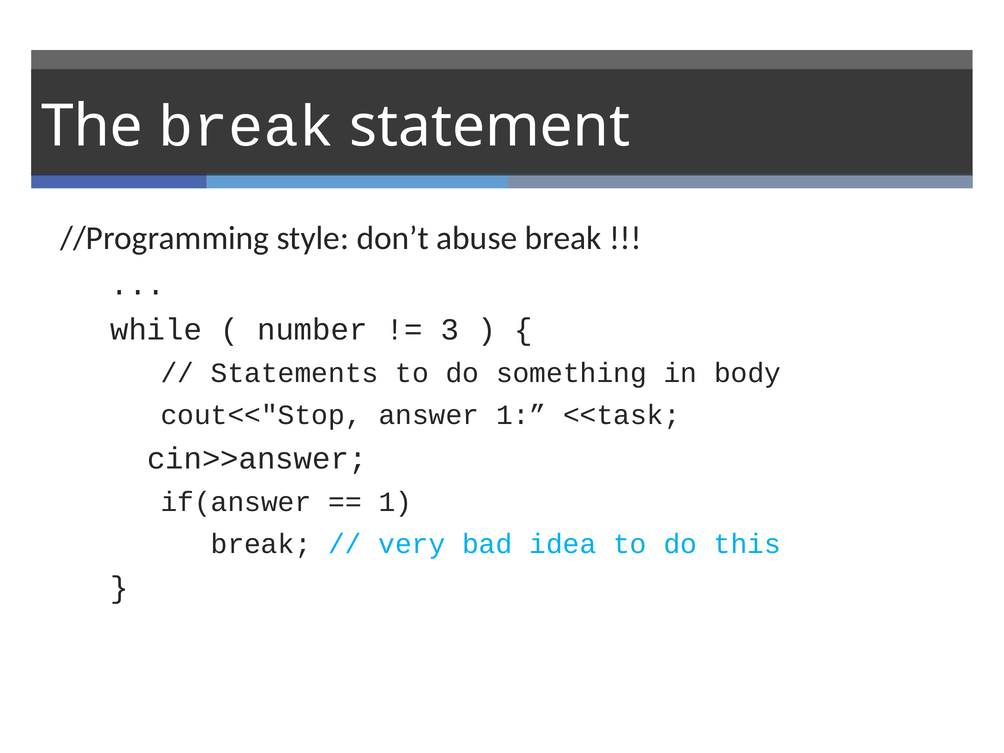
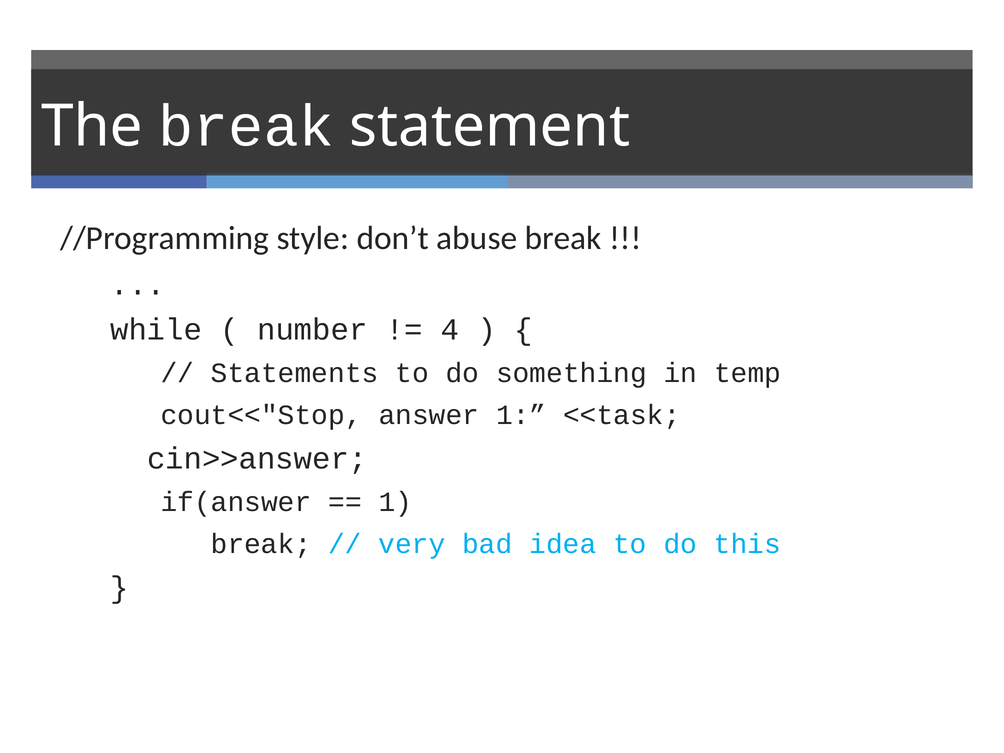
3: 3 -> 4 (450, 330)
body: body -> temp (748, 373)
